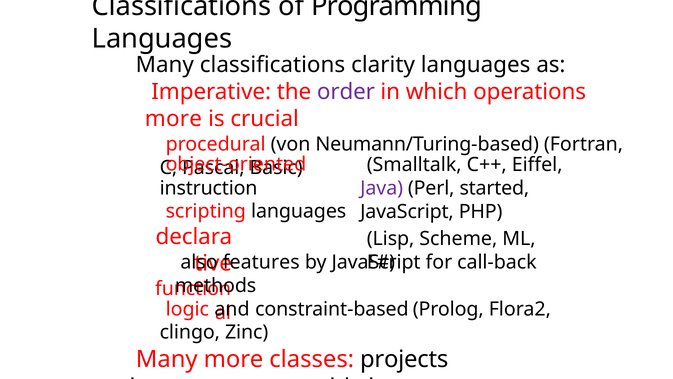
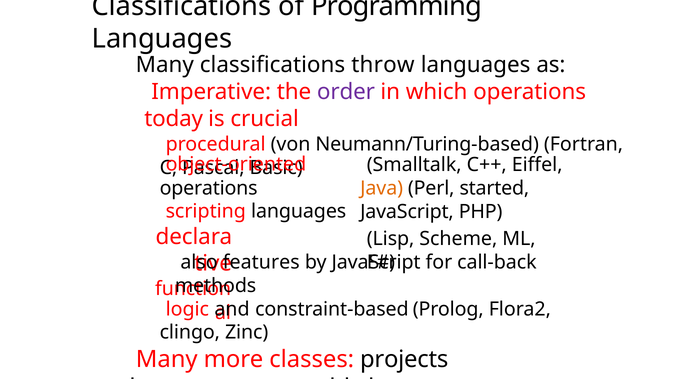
clarity: clarity -> throw (383, 65)
more: more -> today (174, 119)
instruction: instruction -> operations (209, 188)
Java colour: purple -> orange (382, 188)
